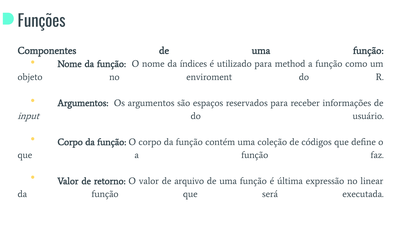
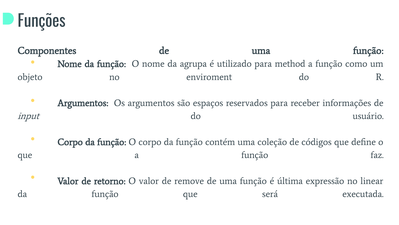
índices: índices -> agrupa (193, 64)
arquivo: arquivo -> remove (189, 181)
